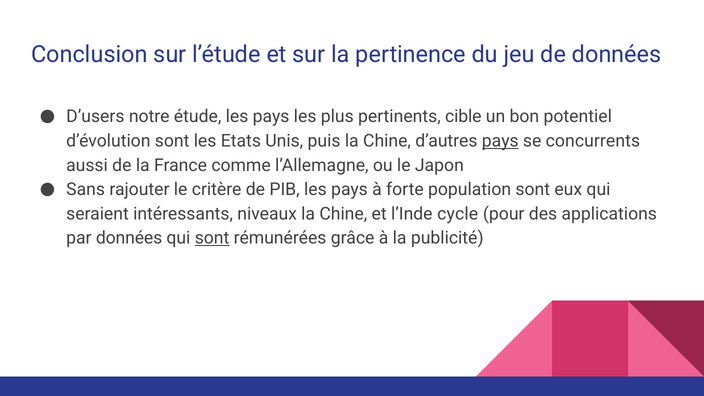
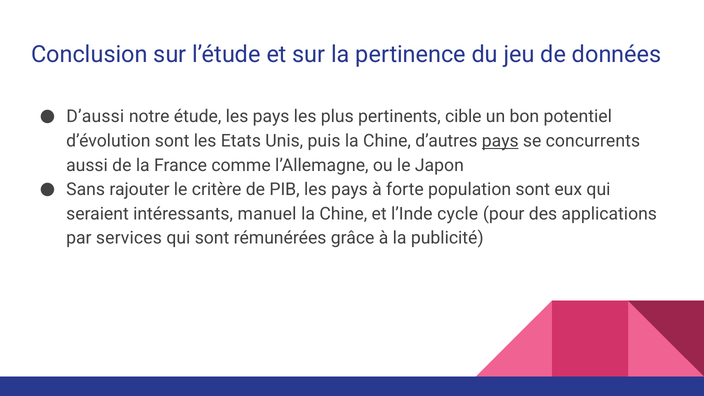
D’users: D’users -> D’aussi (95, 117)
niveaux: niveaux -> manuel (267, 214)
par données: données -> services (129, 238)
sont underline: present -> none (212, 238)
